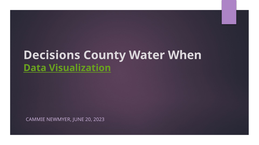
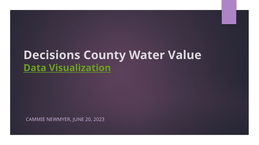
When: When -> Value (185, 55)
